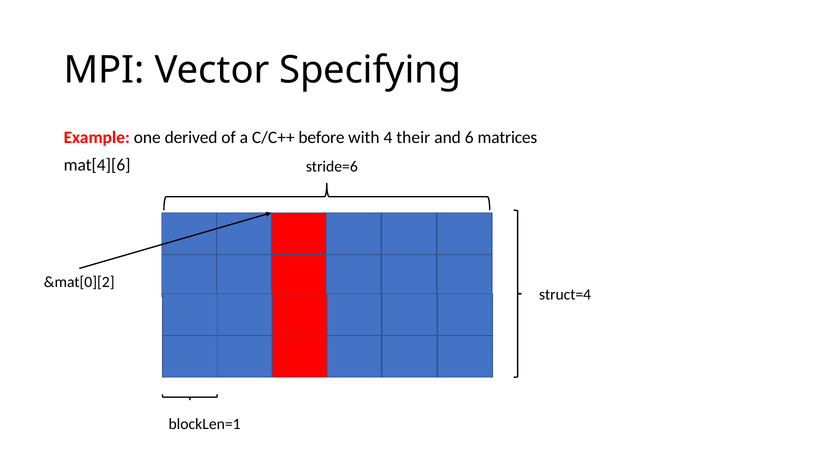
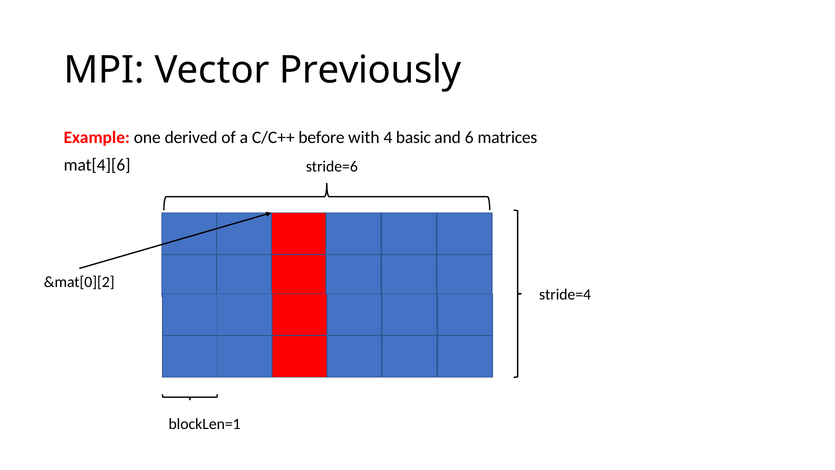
Specifying: Specifying -> Previously (370, 70)
their: their -> basic (413, 137)
struct=4: struct=4 -> stride=4 (565, 294)
